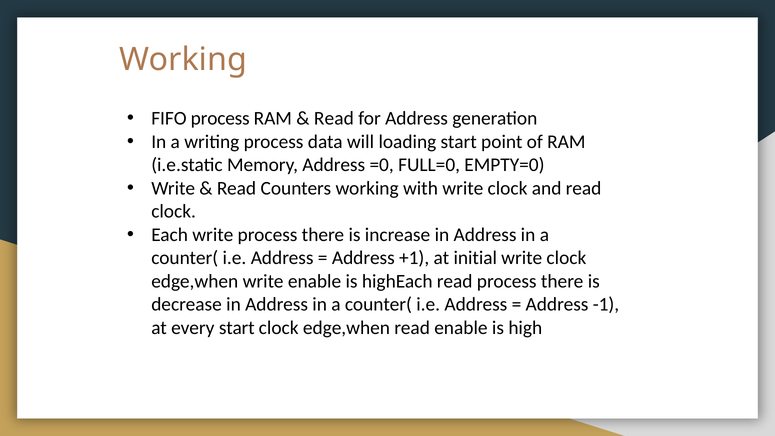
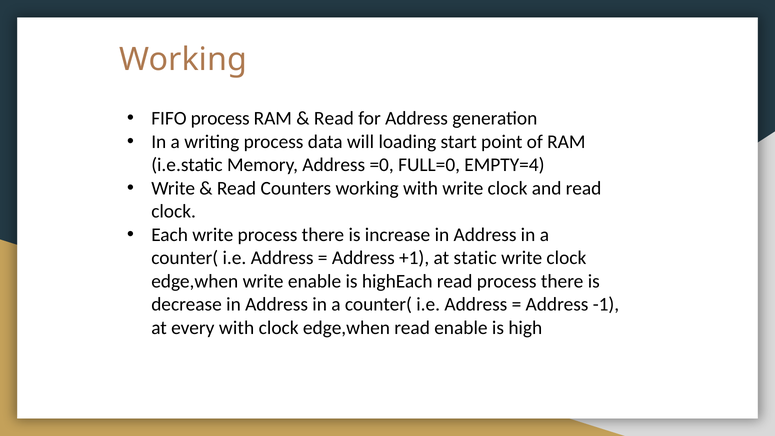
EMPTY=0: EMPTY=0 -> EMPTY=4 (504, 165)
initial: initial -> static (475, 258)
every start: start -> with (237, 328)
